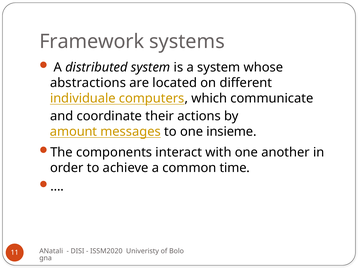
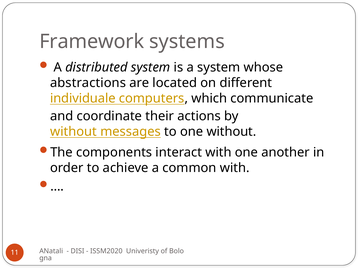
amount: amount -> without (73, 131)
one insieme: insieme -> without (231, 131)
common time: time -> with (235, 168)
